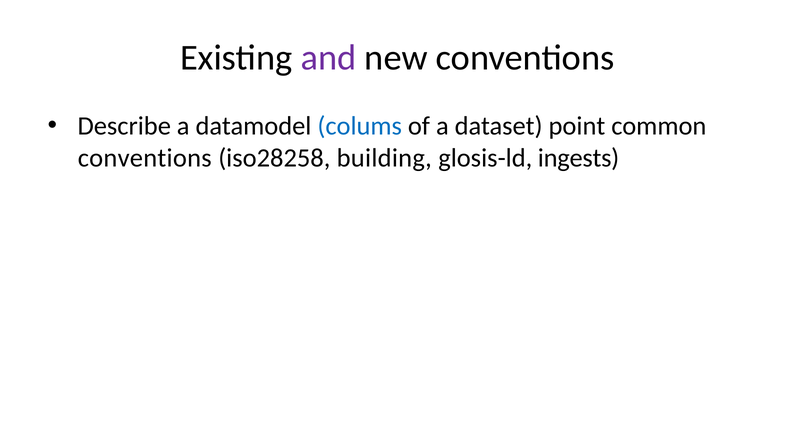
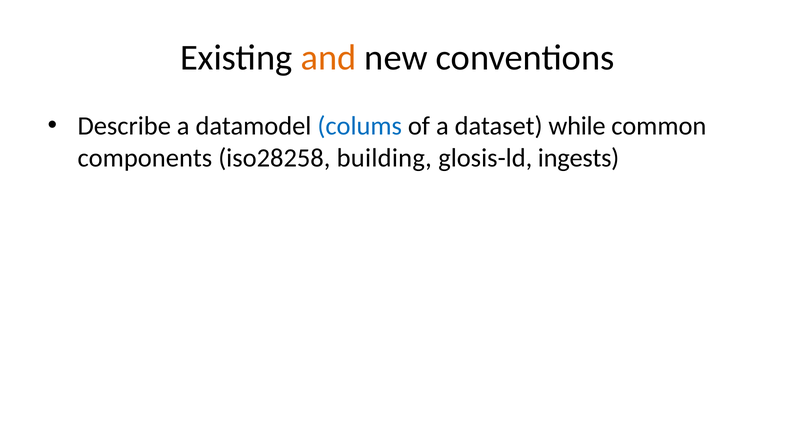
and colour: purple -> orange (328, 58)
point: point -> while (577, 126)
conventions: conventions -> components (145, 158)
